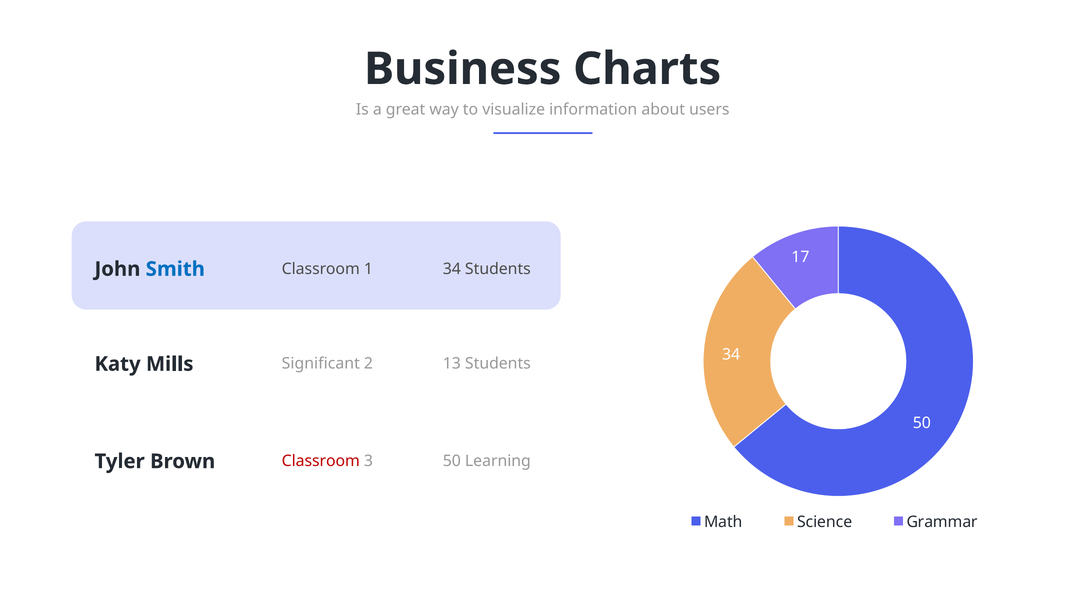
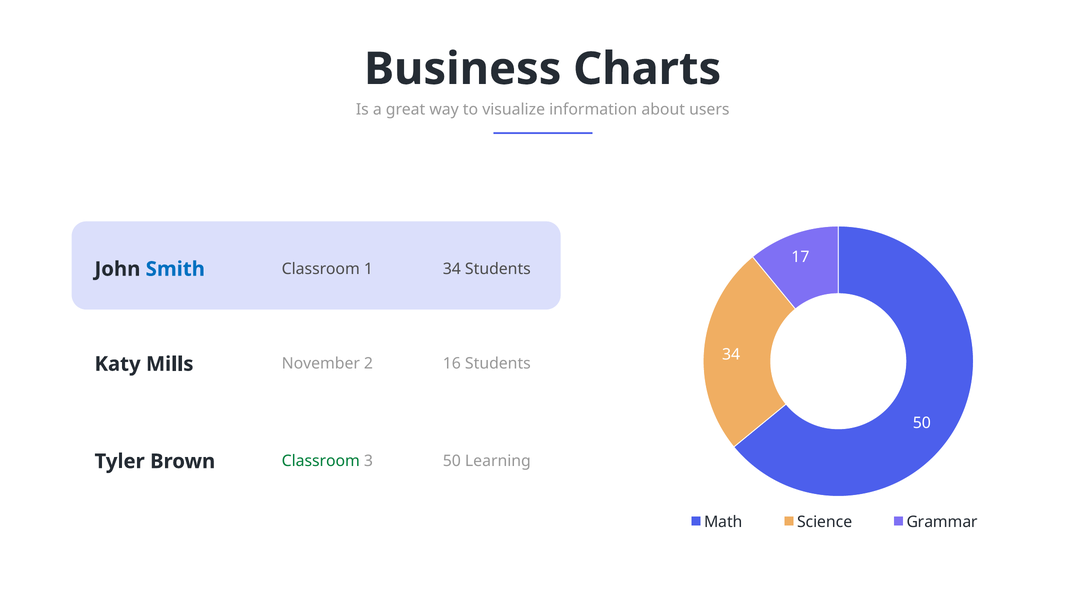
Significant: Significant -> November (321, 364)
13: 13 -> 16 (452, 364)
Classroom colour: red -> green (321, 461)
